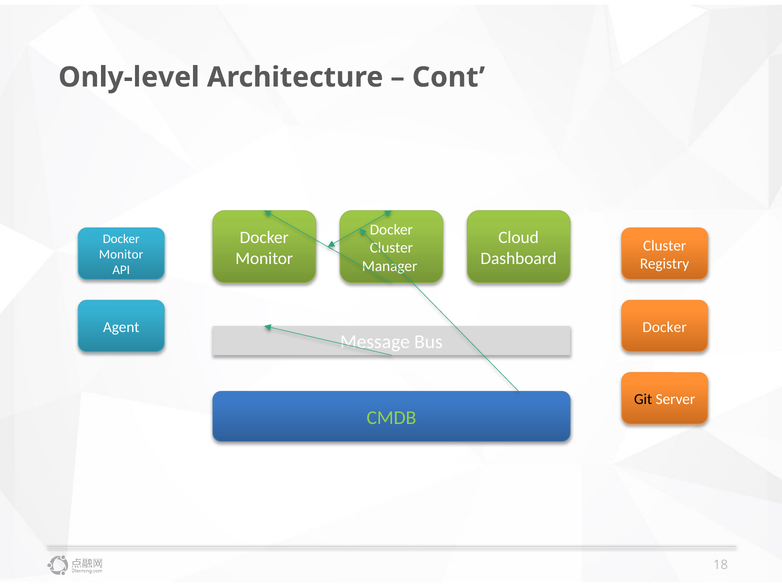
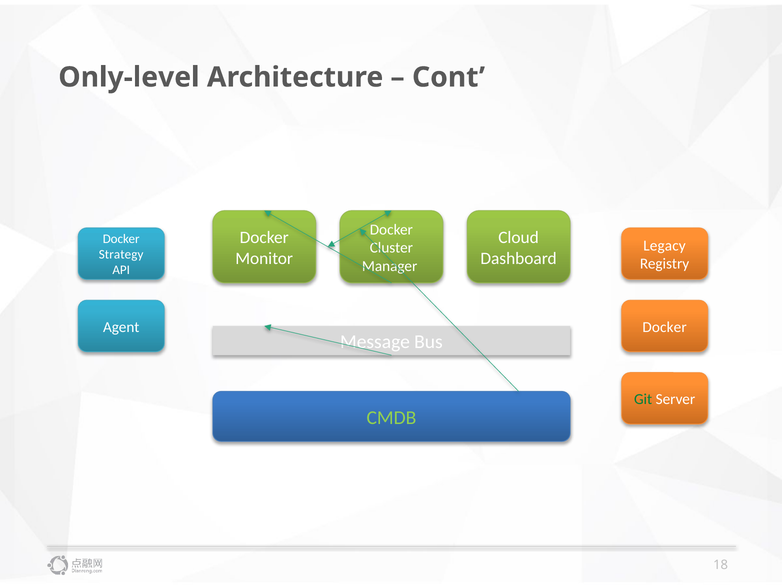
Cluster: Cluster -> Legacy (665, 245)
Monitor: Monitor -> Strategy (121, 254)
Git colour: black -> green (643, 399)
